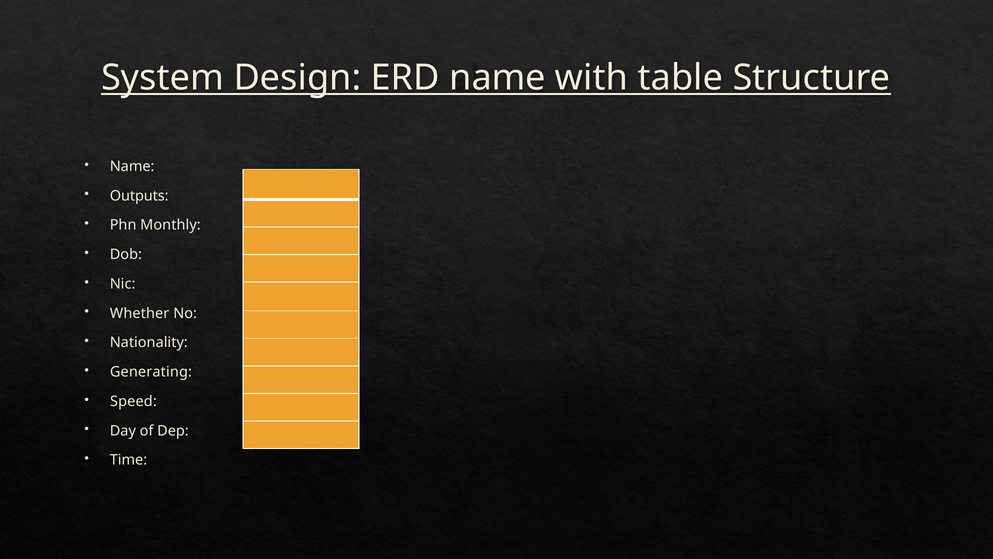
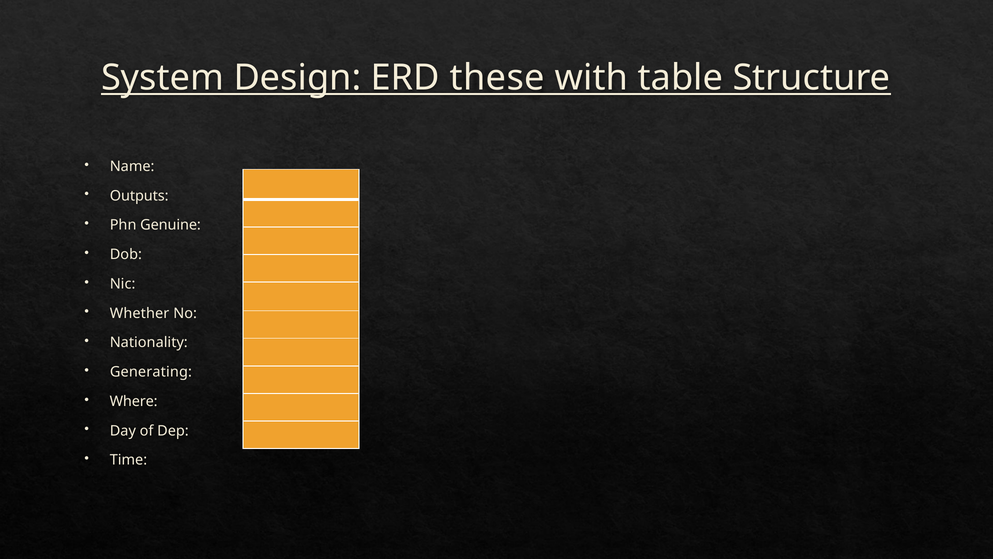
ERD name: name -> these (497, 78)
Monthly: Monthly -> Genuine (171, 225)
Speed: Speed -> Where (134, 401)
